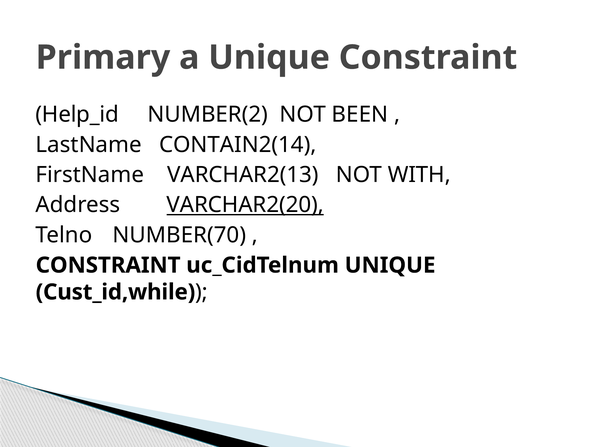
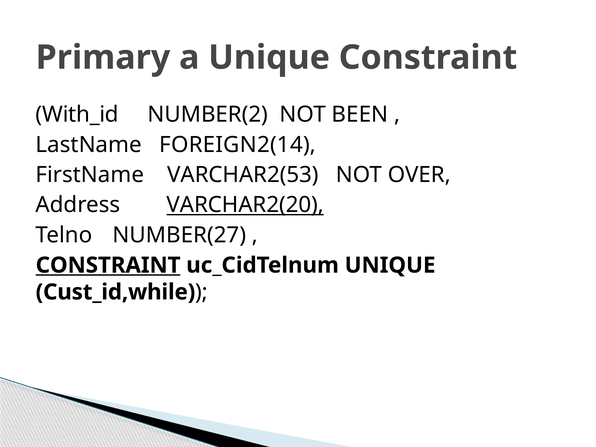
Help_id: Help_id -> With_id (77, 114)
CONTAIN2(14: CONTAIN2(14 -> FOREIGN2(14 (238, 145)
VARCHAR2(13: VARCHAR2(13 -> VARCHAR2(53 (243, 175)
WITH: WITH -> OVER (419, 175)
NUMBER(70: NUMBER(70 -> NUMBER(27 (179, 235)
CONSTRAINT underline: none -> present (108, 265)
